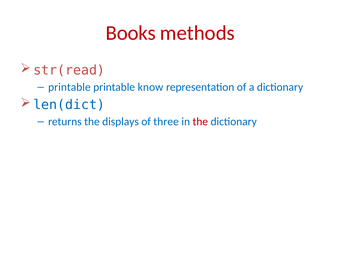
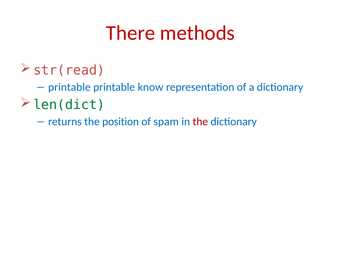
Books: Books -> There (131, 33)
len(dict colour: blue -> green (69, 105)
displays: displays -> position (121, 122)
three: three -> spam (166, 122)
